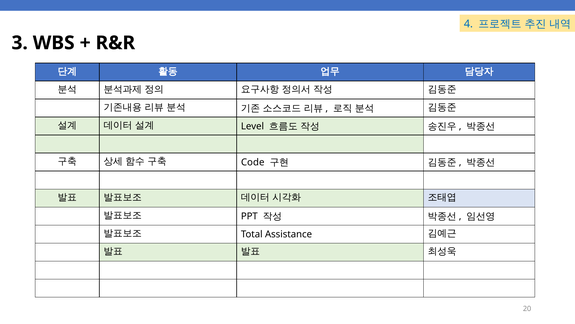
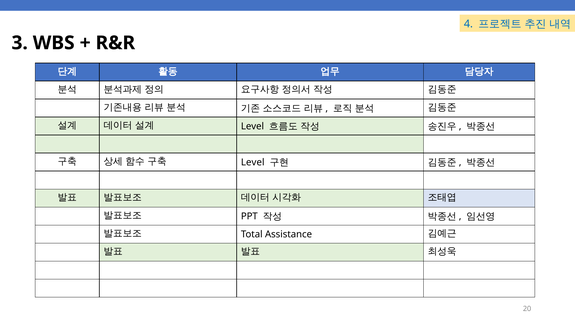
Code: Code -> Level (253, 162)
